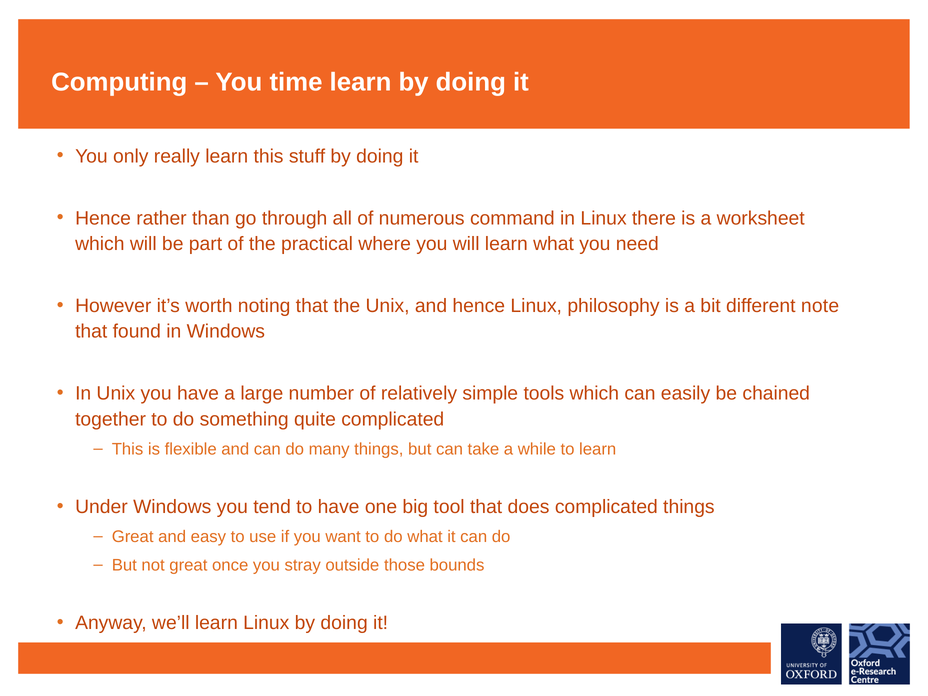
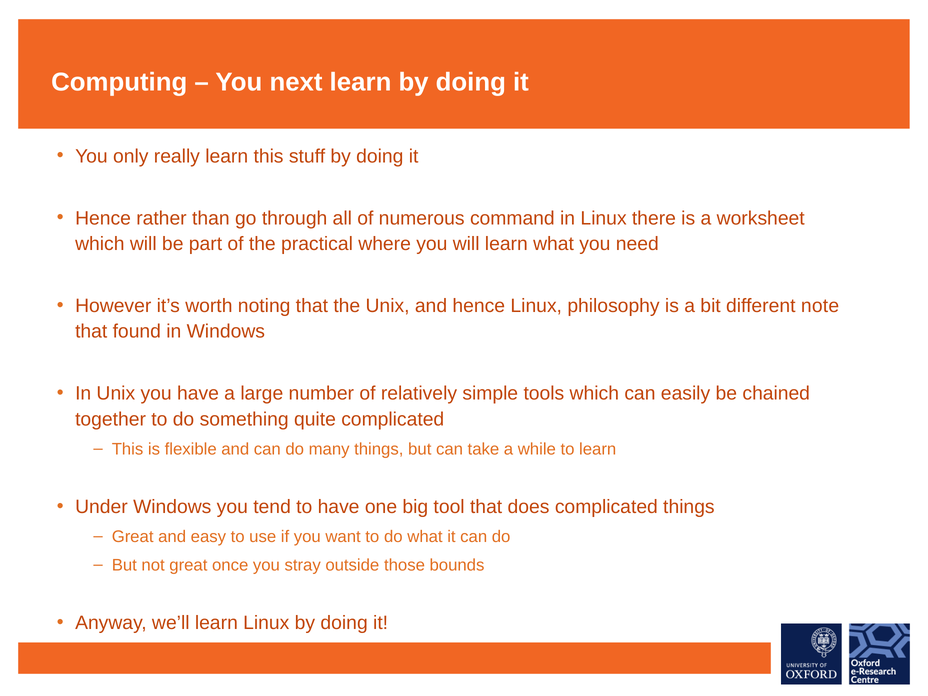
time: time -> next (296, 82)
